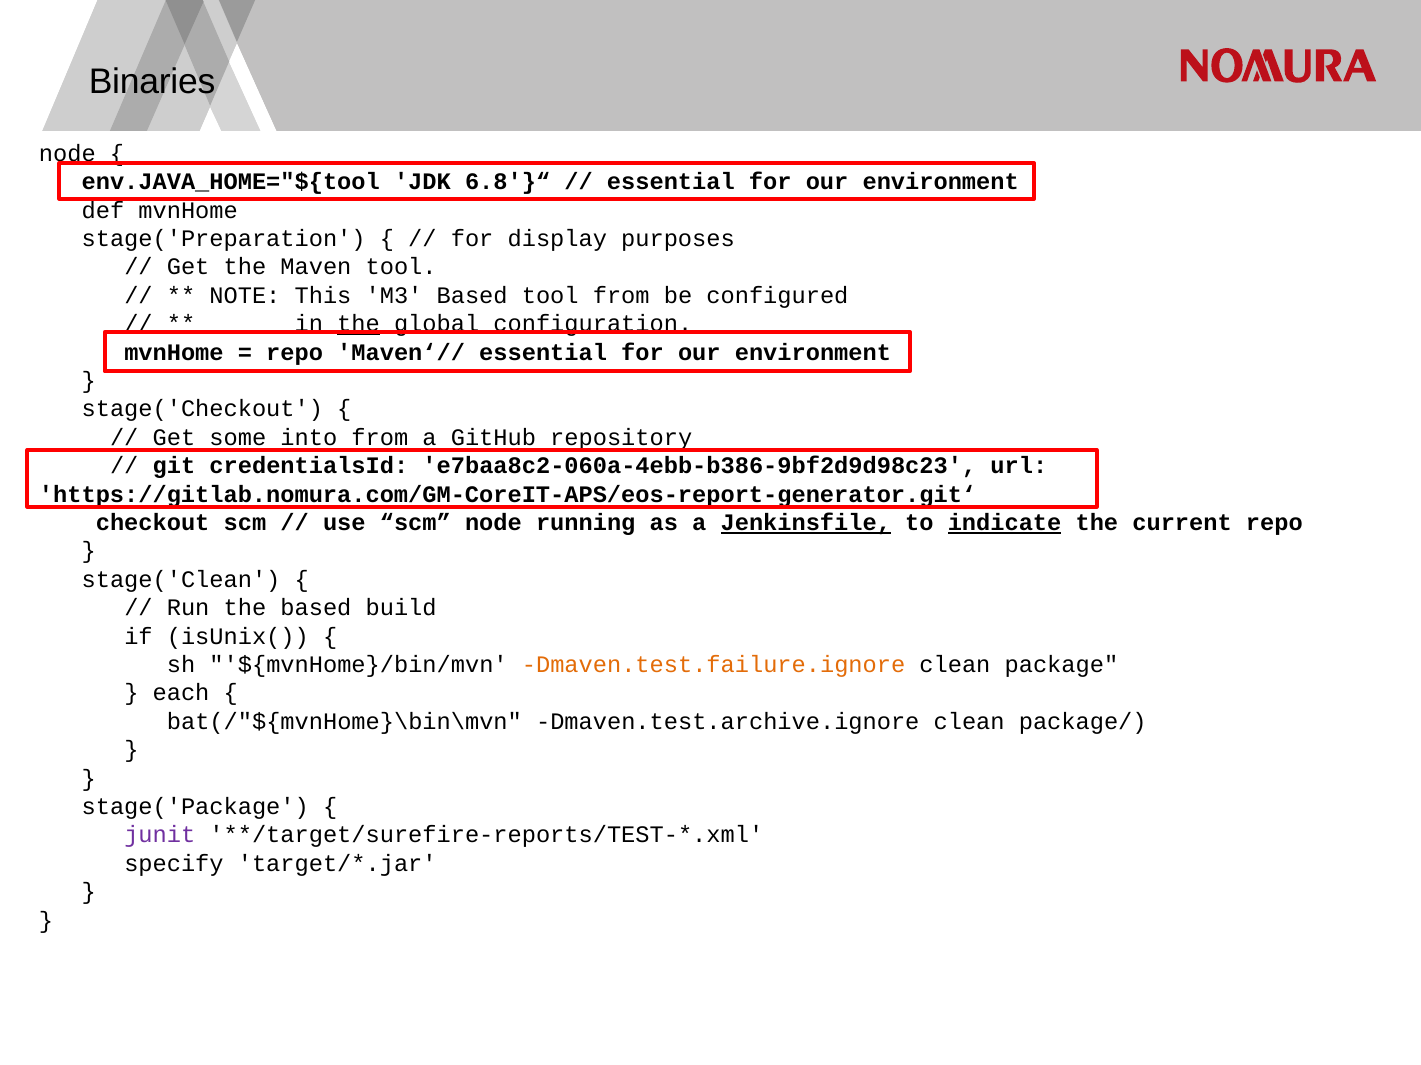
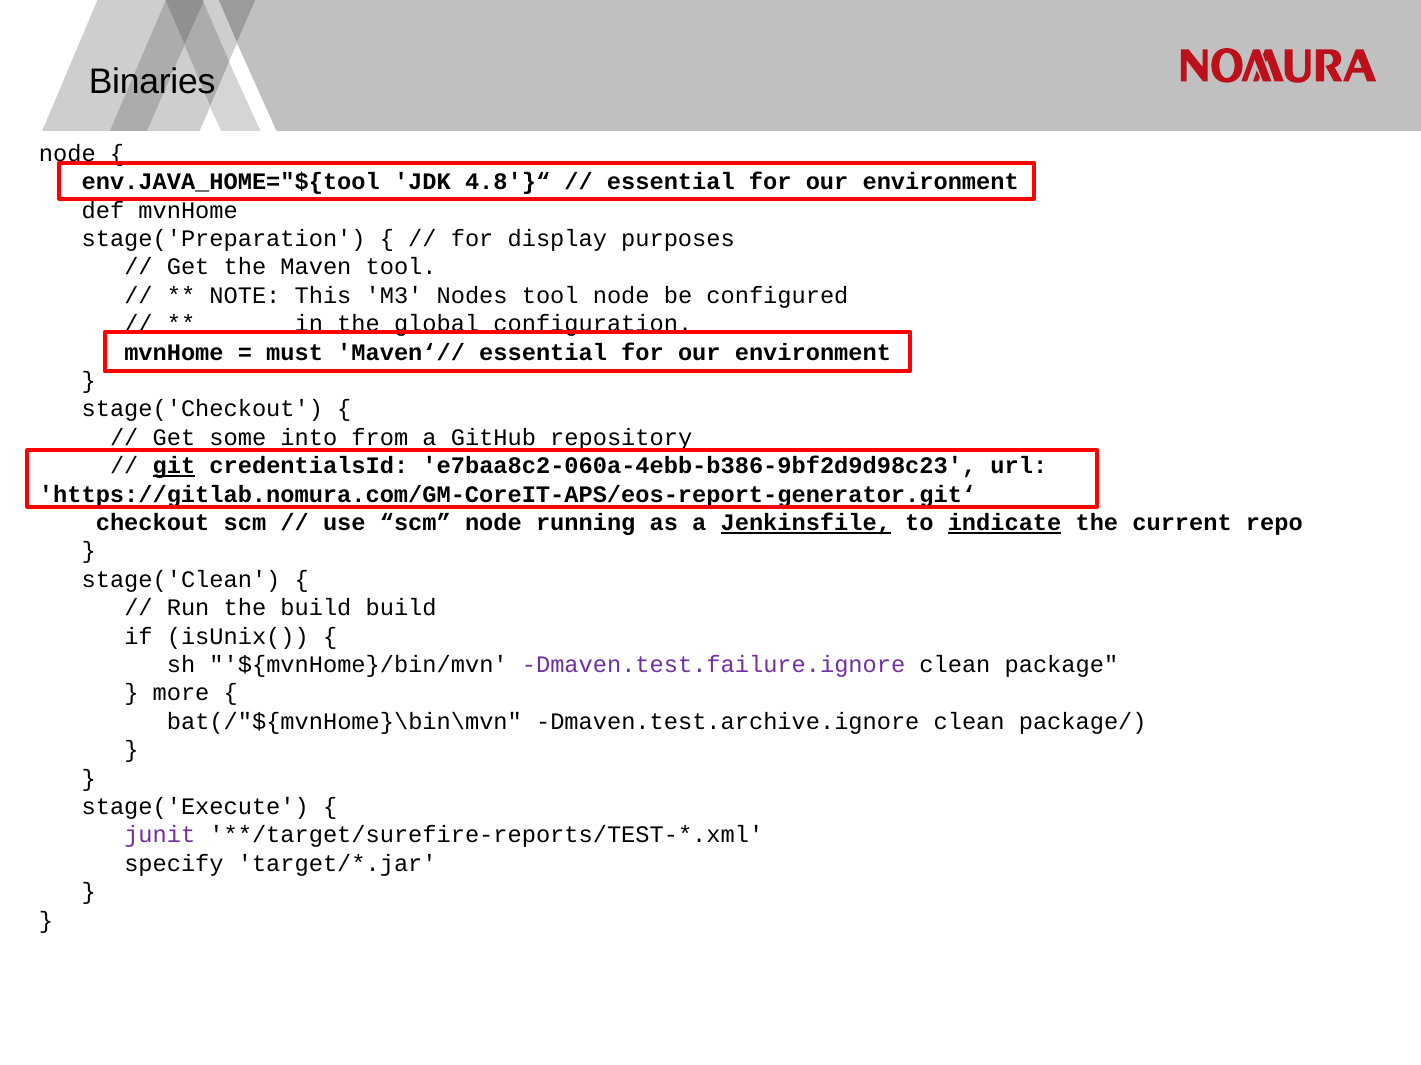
6.8'}“: 6.8'}“ -> 4.8'}“ (508, 182)
M3 Based: Based -> Nodes (472, 296)
tool from: from -> node (621, 296)
the underline: present -> none (359, 324)
repo: repo -> must (295, 353)
git underline: none -> present (174, 466)
the based: based -> build (316, 608)
Dmaven.test.failure.ignore colour: orange -> purple (714, 665)
each: each -> more (181, 694)
stage('Package: stage('Package -> stage('Execute (195, 807)
